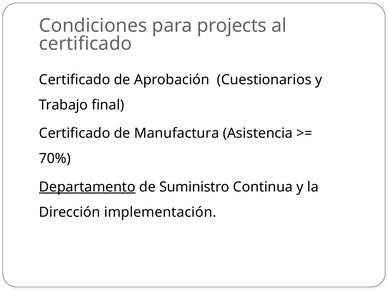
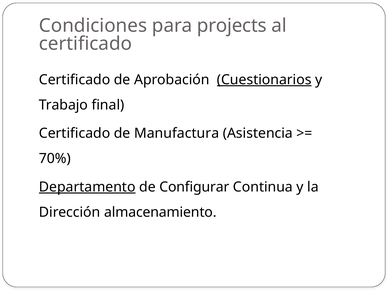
Cuestionarios underline: none -> present (264, 80)
Suministro: Suministro -> Configurar (194, 187)
implementación: implementación -> almacenamiento (160, 212)
